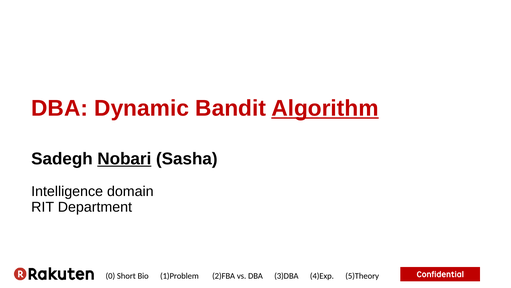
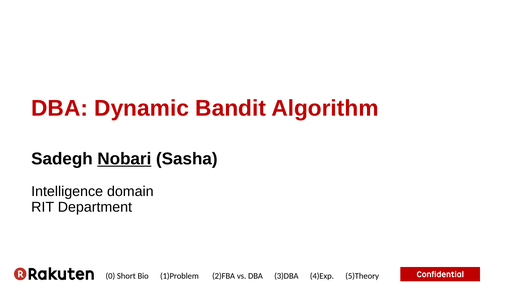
Algorithm underline: present -> none (325, 108)
